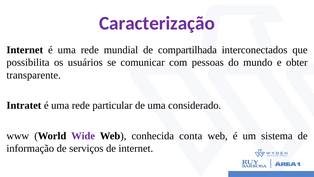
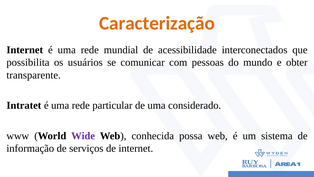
Caracterização colour: purple -> orange (157, 23)
compartilhada: compartilhada -> acessibilidade (187, 50)
conta: conta -> possa (191, 136)
